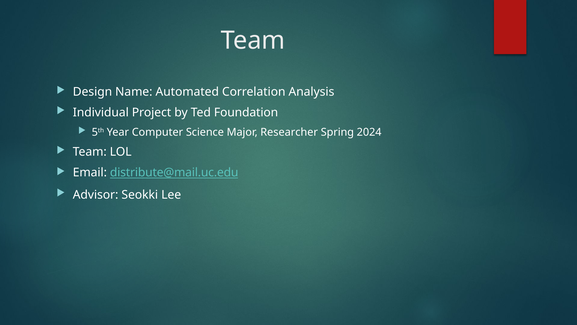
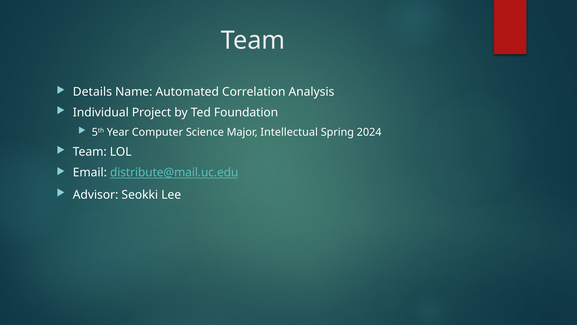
Design: Design -> Details (92, 92)
Researcher: Researcher -> Intellectual (289, 132)
